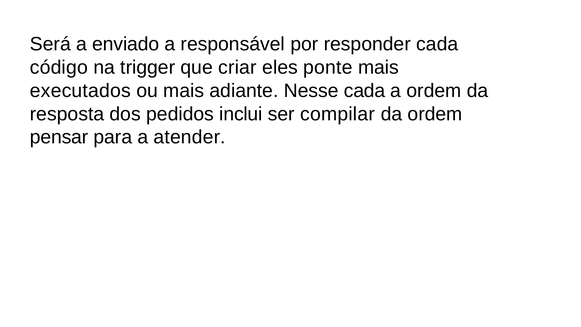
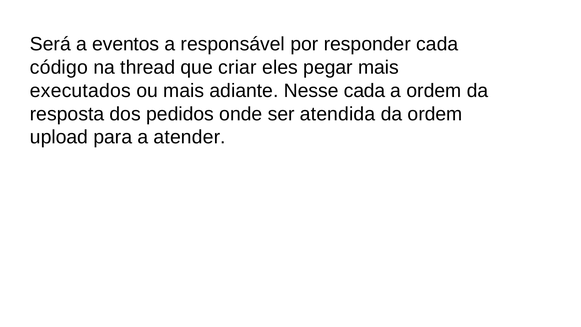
enviado: enviado -> eventos (126, 44)
trigger: trigger -> thread (148, 67)
ponte: ponte -> pegar (328, 67)
inclui: inclui -> onde (241, 114)
compilar: compilar -> atendida (338, 114)
pensar: pensar -> upload (59, 137)
